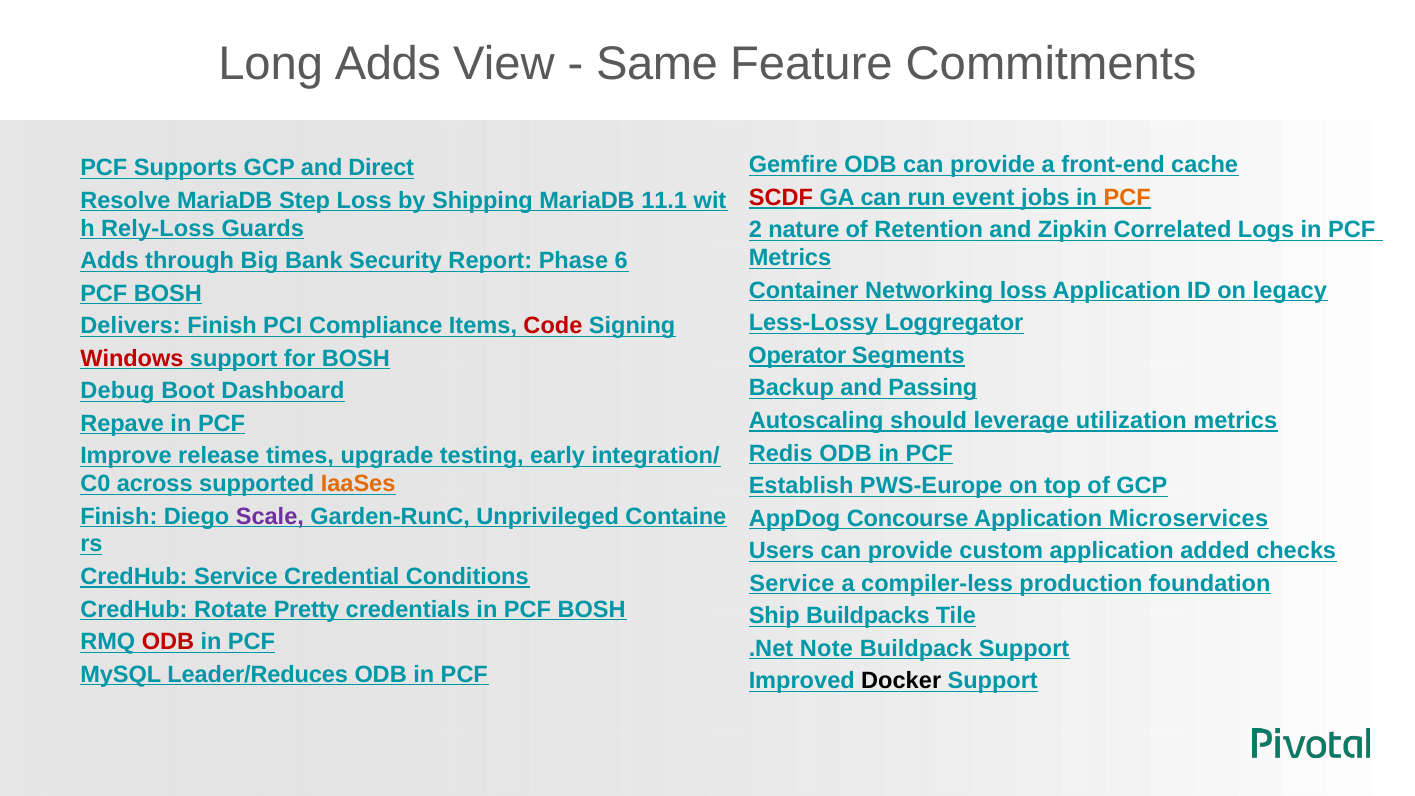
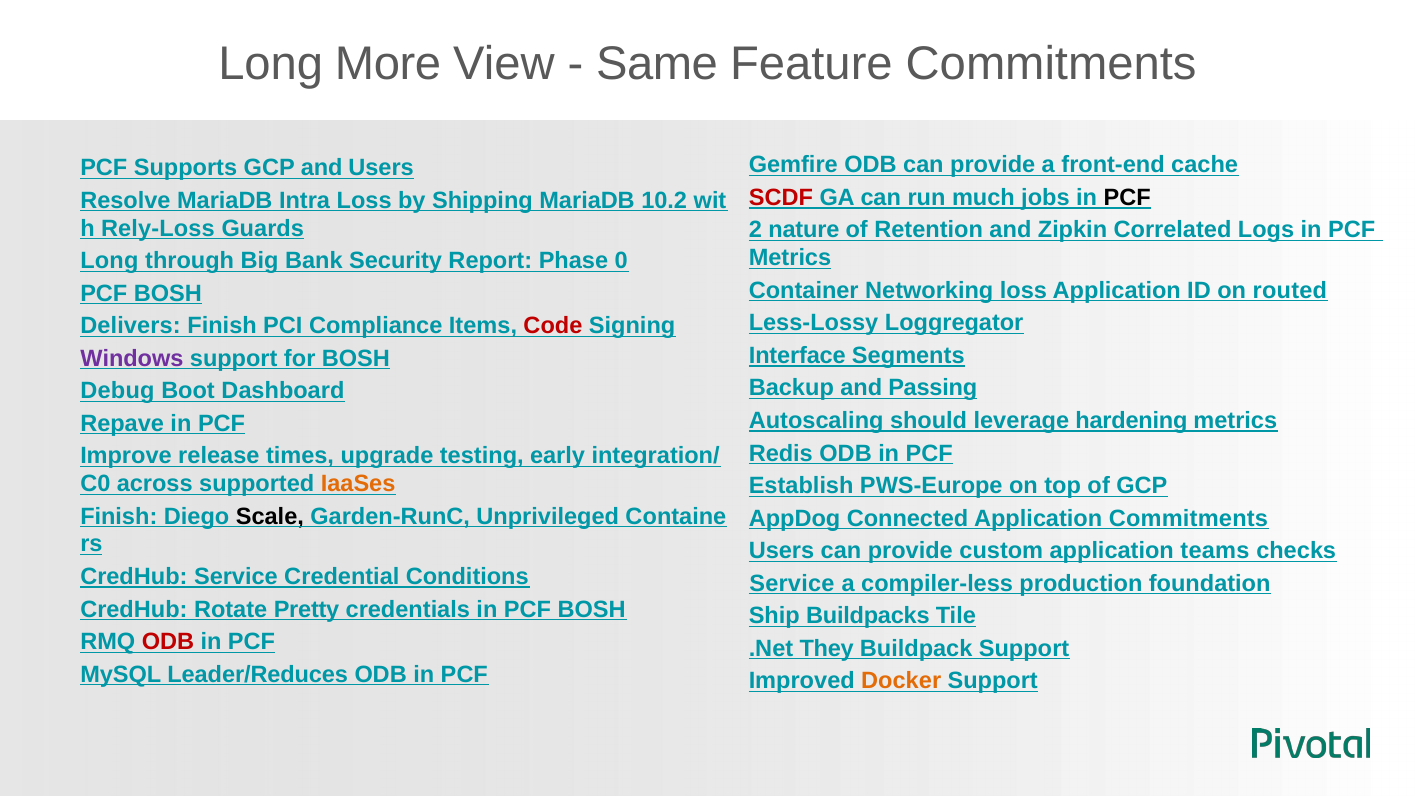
Long Adds: Adds -> More (388, 64)
and Direct: Direct -> Users (381, 168)
event: event -> much (983, 198)
PCF colour: orange -> black (1127, 198)
Step: Step -> Intra (305, 201)
11.1: 11.1 -> 10.2 (664, 201)
Adds: Adds -> Long (109, 261)
6: 6 -> 0 (621, 261)
legacy: legacy -> routed (1290, 291)
Operator: Operator -> Interface (797, 356)
Windows colour: red -> purple (132, 358)
utilization: utilization -> hardening (1131, 421)
Scale colour: purple -> black (270, 516)
Concourse: Concourse -> Connected (908, 518)
Application Microservices: Microservices -> Commitments (1188, 518)
added: added -> teams (1215, 551)
Note: Note -> They (827, 648)
Docker colour: black -> orange (901, 681)
